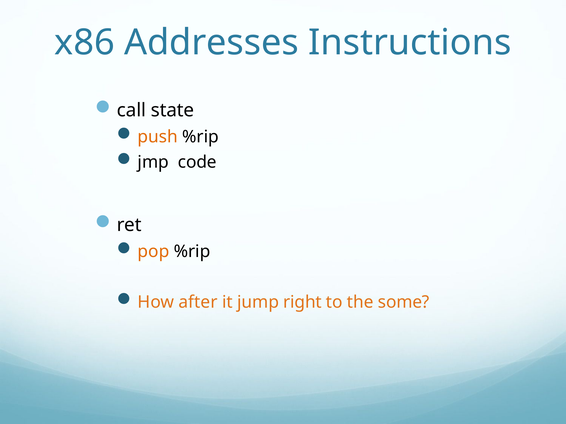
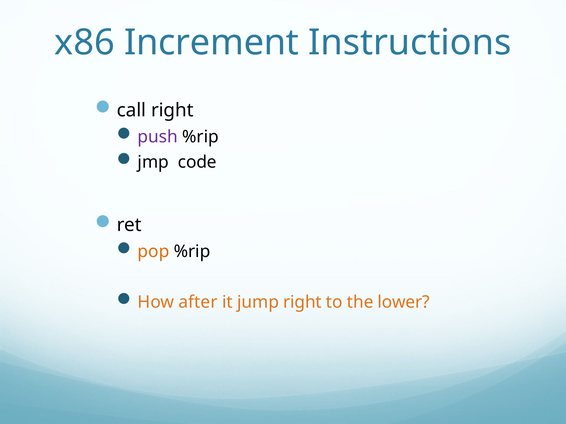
Addresses: Addresses -> Increment (212, 43)
call state: state -> right (172, 111)
push colour: orange -> purple (158, 137)
some: some -> lower (404, 303)
